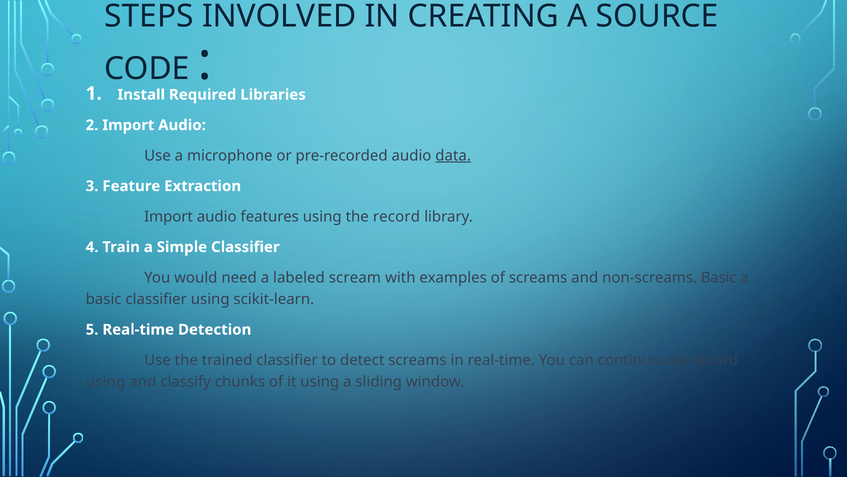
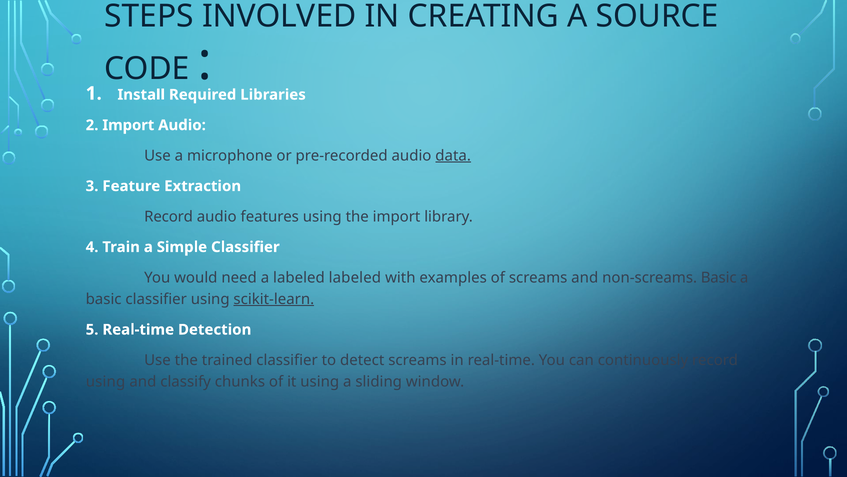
Import: Import -> Record (169, 216)
the record: record -> import (397, 216)
labeled scream: scream -> labeled (355, 277)
scikit-learn underline: none -> present (274, 299)
